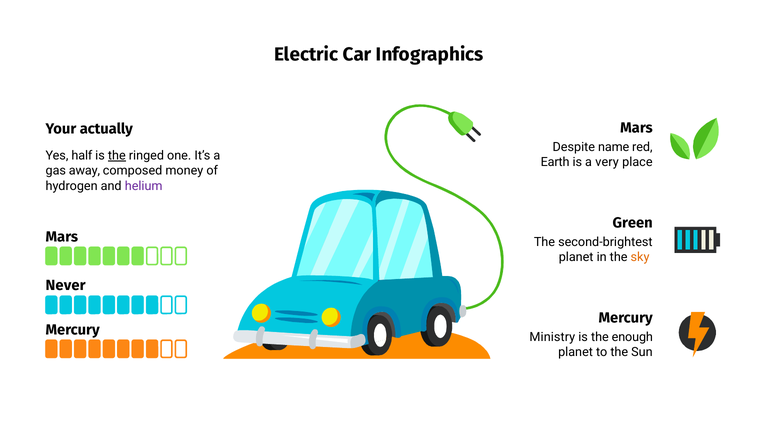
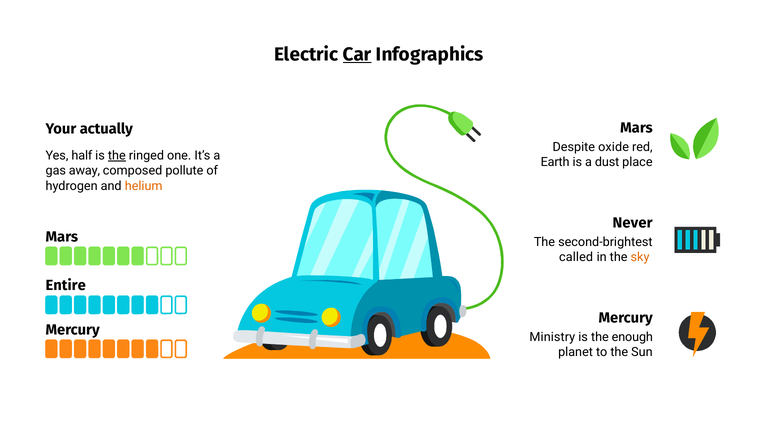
Car underline: none -> present (357, 54)
name: name -> oxide (614, 147)
very: very -> dust (607, 162)
money: money -> pollute (184, 171)
helium colour: purple -> orange (144, 186)
Green: Green -> Never (633, 223)
planet: planet -> called (576, 257)
Never: Never -> Entire (66, 285)
